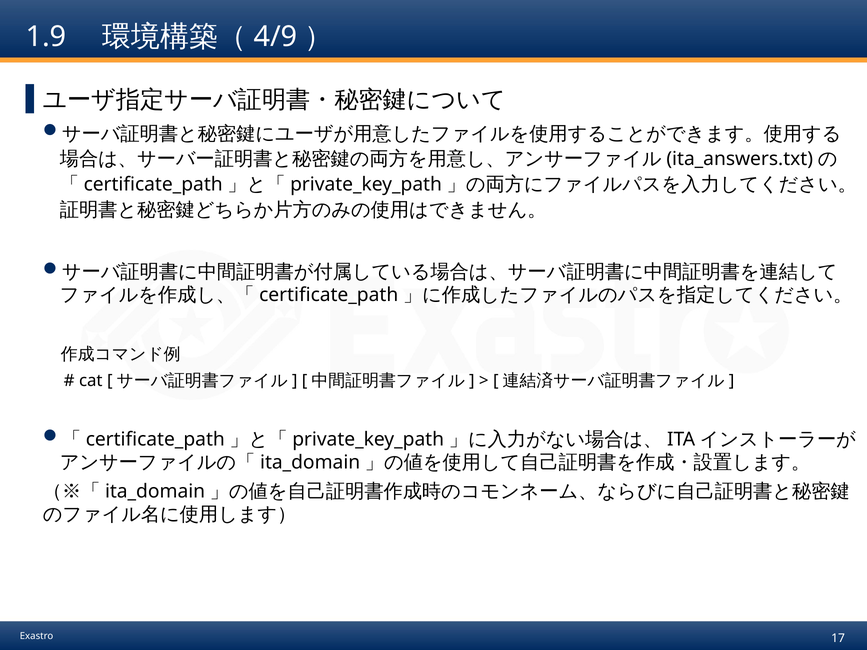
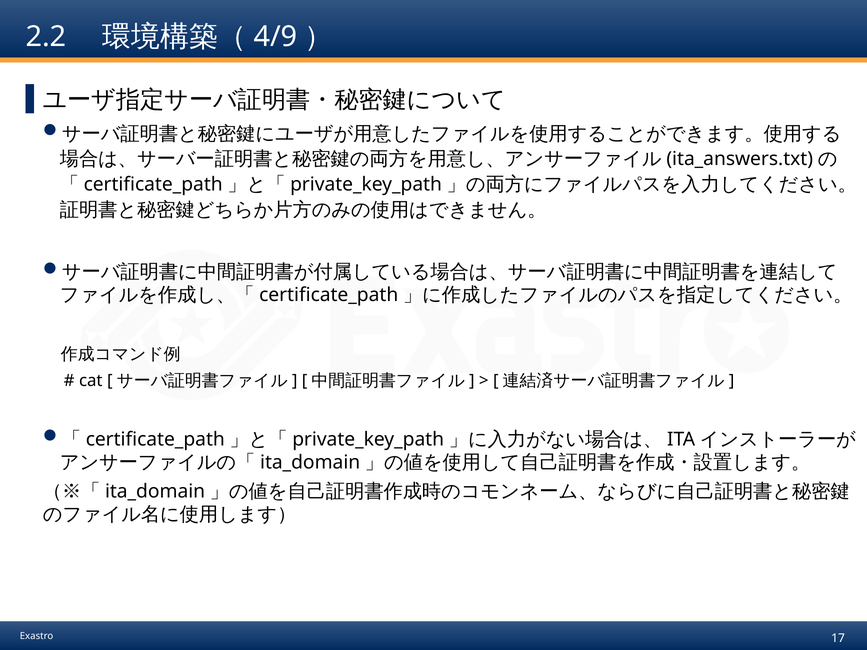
1.9: 1.9 -> 2.2 (46, 37)
